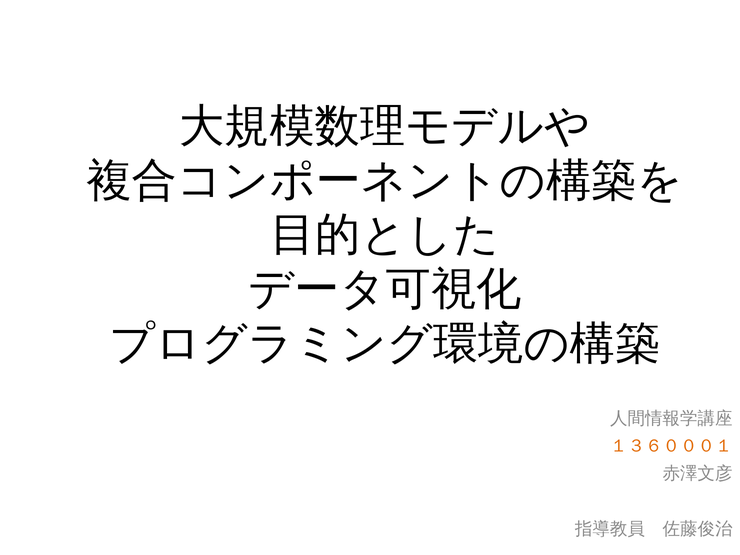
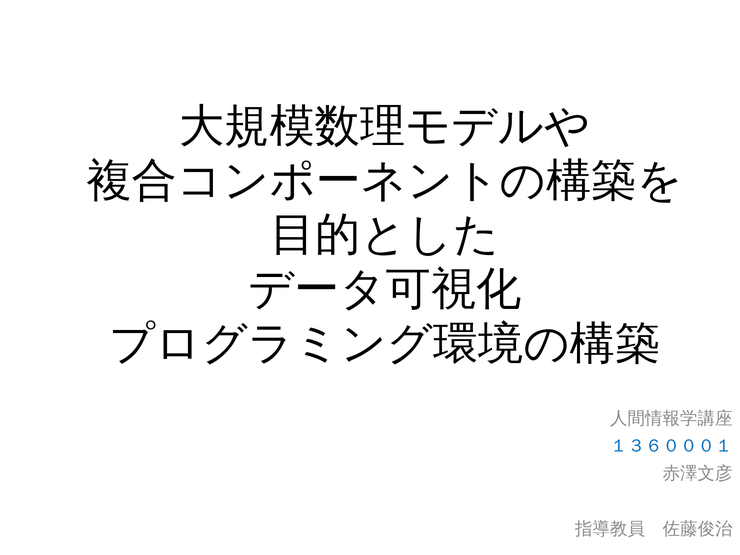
１３６０００１ colour: orange -> blue (671, 446)
